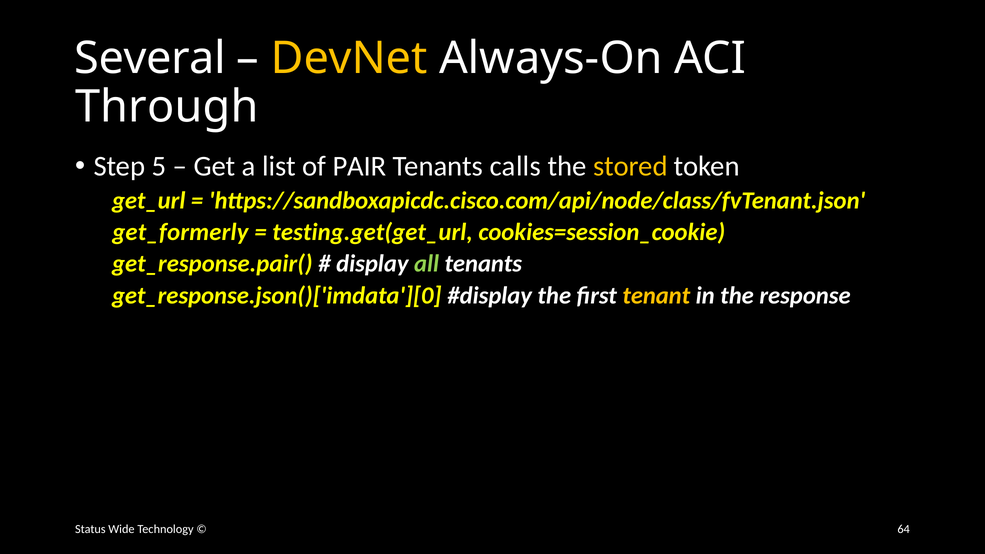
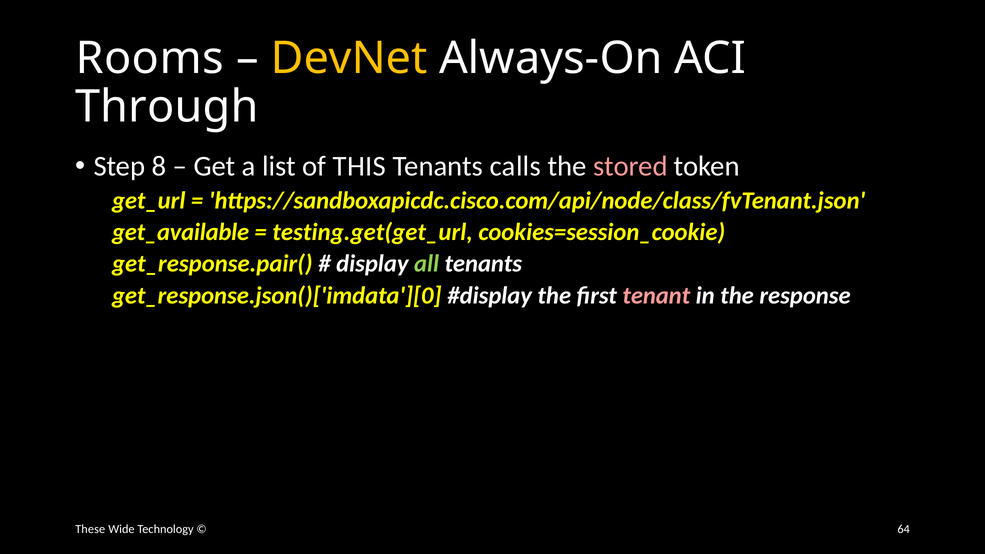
Several: Several -> Rooms (150, 58)
5: 5 -> 8 (159, 166)
PAIR: PAIR -> THIS (359, 166)
stored colour: yellow -> pink (630, 166)
get_formerly: get_formerly -> get_available (181, 232)
tenant colour: yellow -> pink (656, 296)
Status: Status -> These (90, 529)
